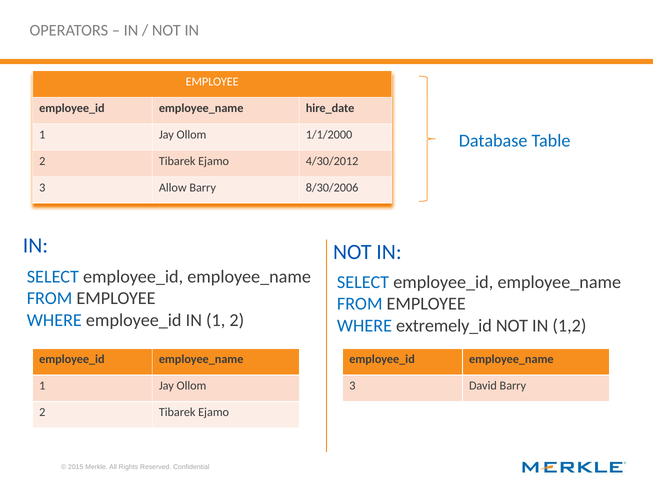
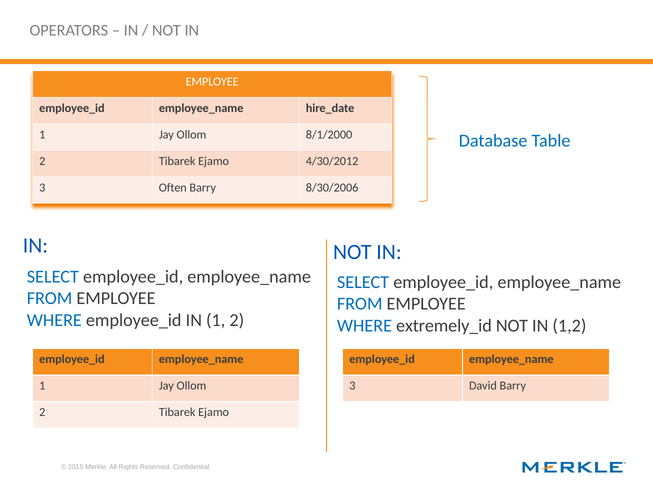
1/1/2000: 1/1/2000 -> 8/1/2000 (329, 135)
Allow: Allow -> Often (173, 188)
